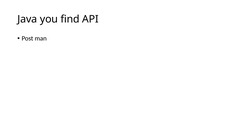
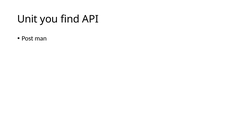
Java: Java -> Unit (27, 19)
